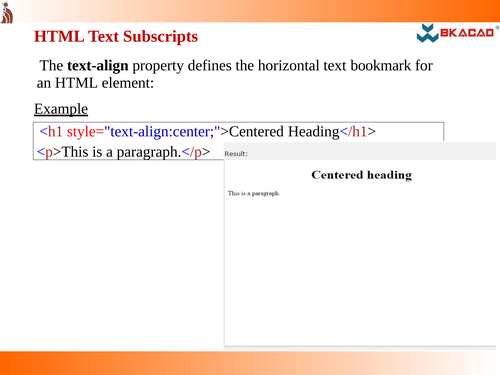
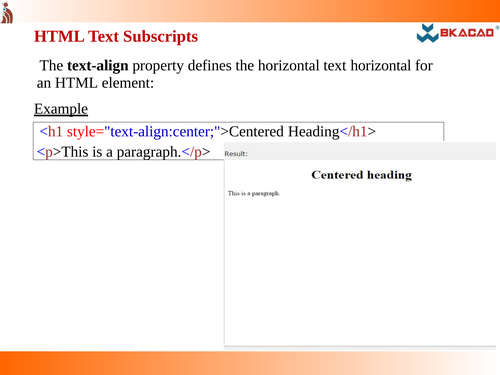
text bookmark: bookmark -> horizontal (381, 66)
